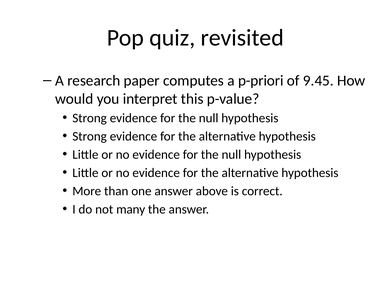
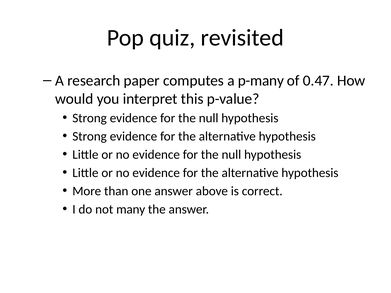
p-priori: p-priori -> p-many (261, 81)
9.45: 9.45 -> 0.47 (318, 81)
